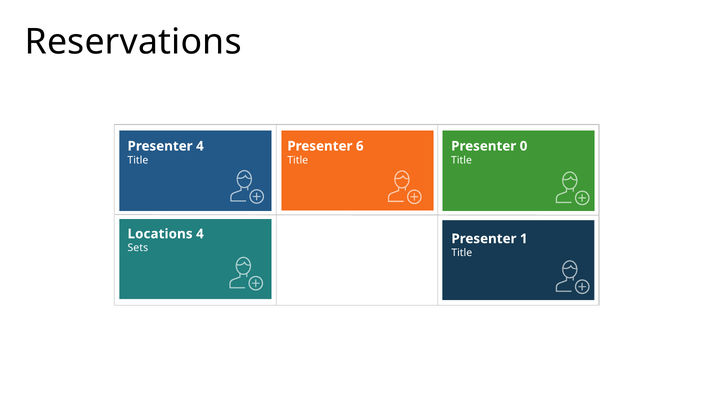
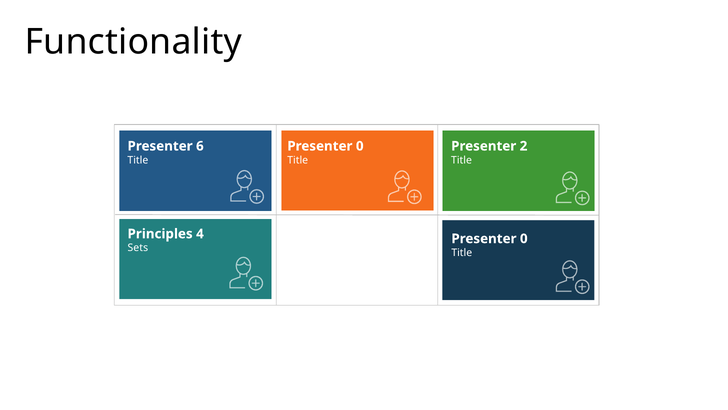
Reservations: Reservations -> Functionality (133, 42)
Presenter 4: 4 -> 6 (200, 146)
6: 6 -> 0 (360, 146)
0: 0 -> 2 (524, 146)
Locations: Locations -> Principles (160, 234)
1: 1 -> 0 (524, 238)
